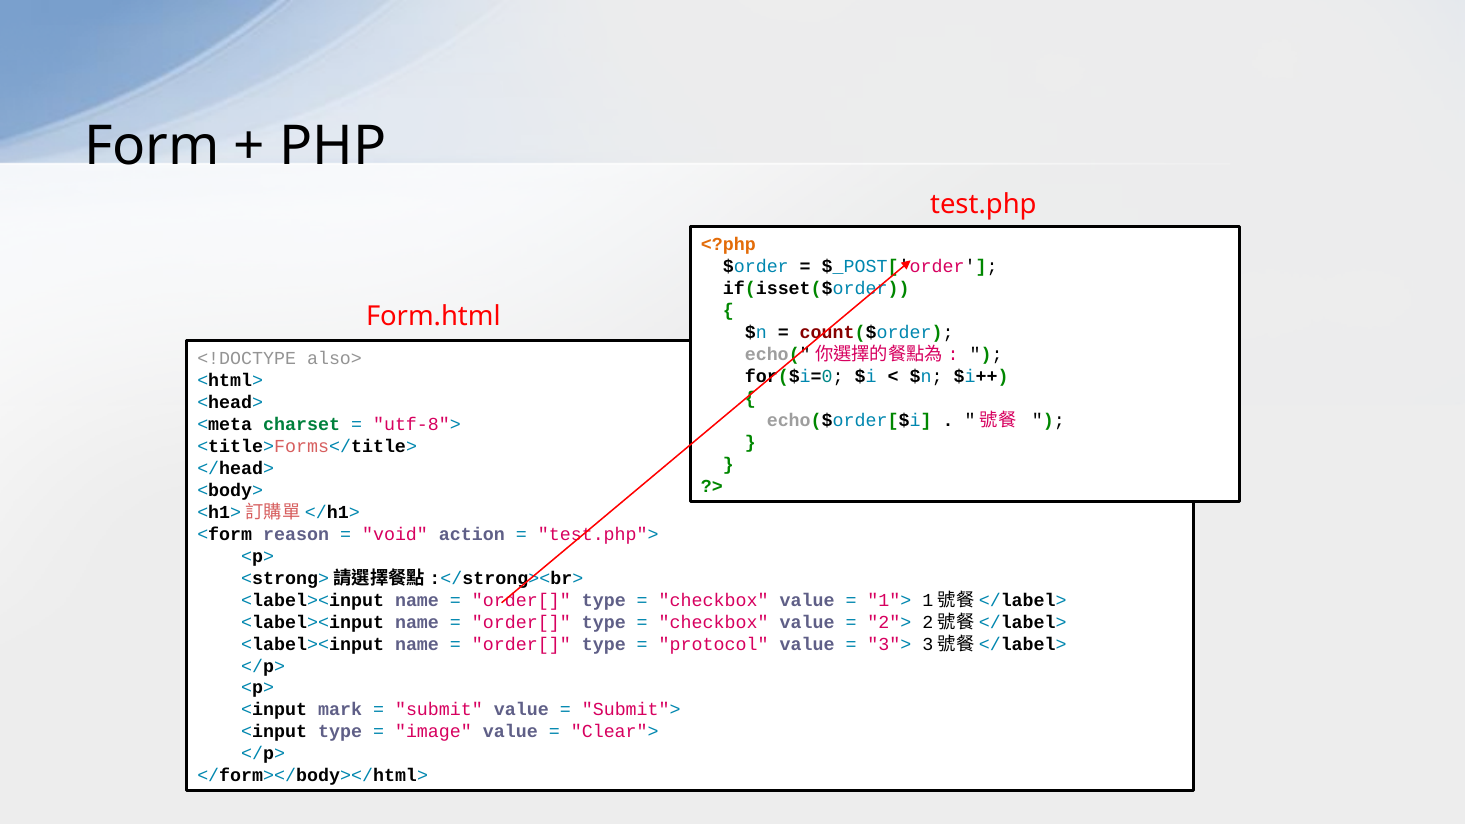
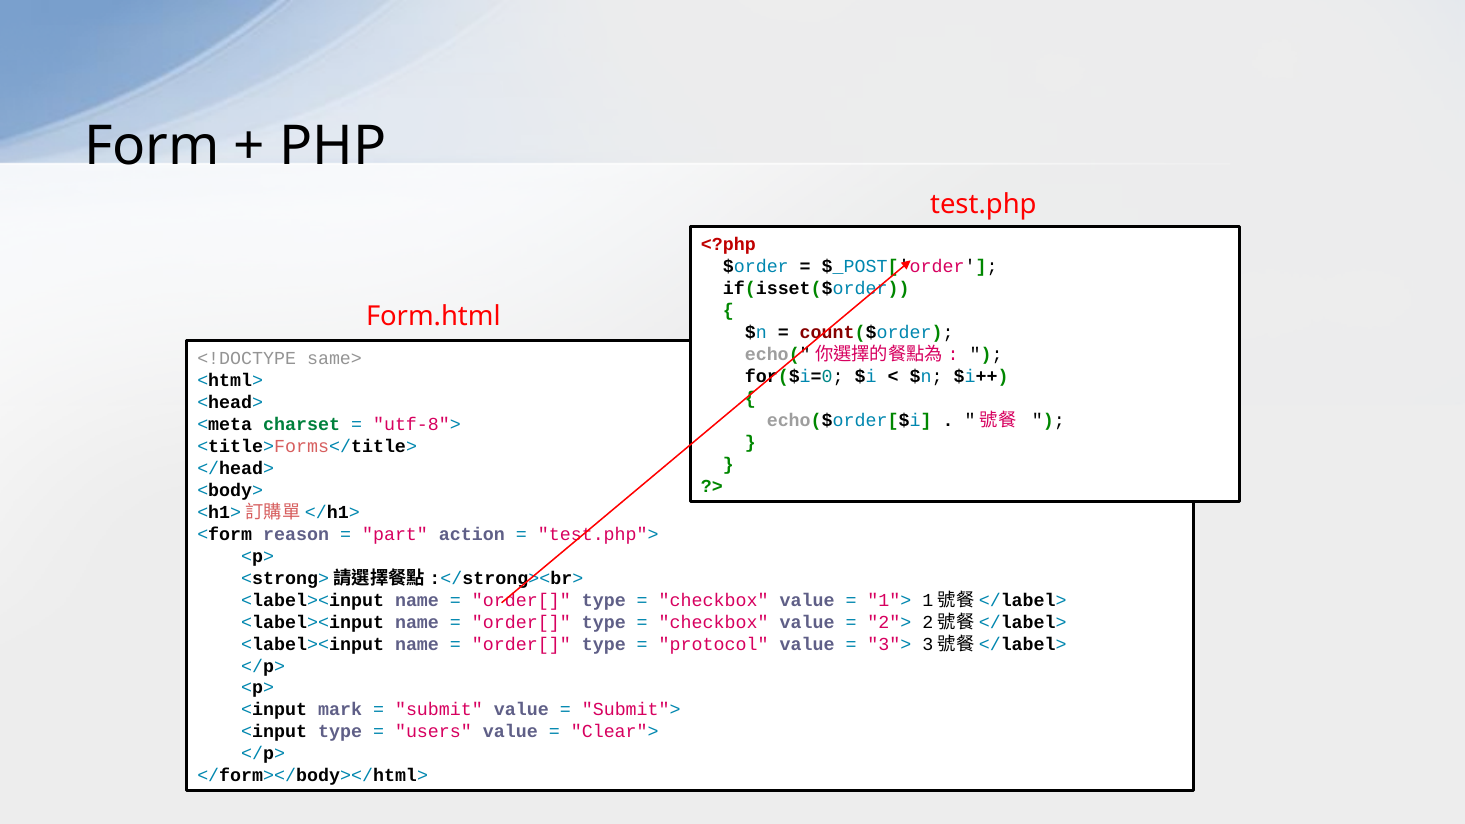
<?php colour: orange -> red (728, 244)
also>: also> -> same> (334, 358)
void: void -> part (395, 534)
image: image -> users (433, 732)
